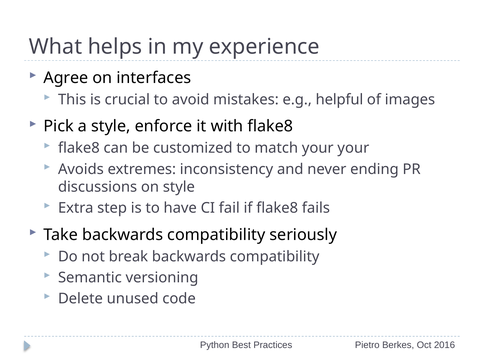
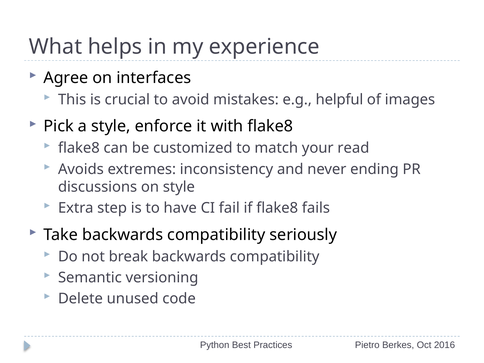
your your: your -> read (353, 148)
